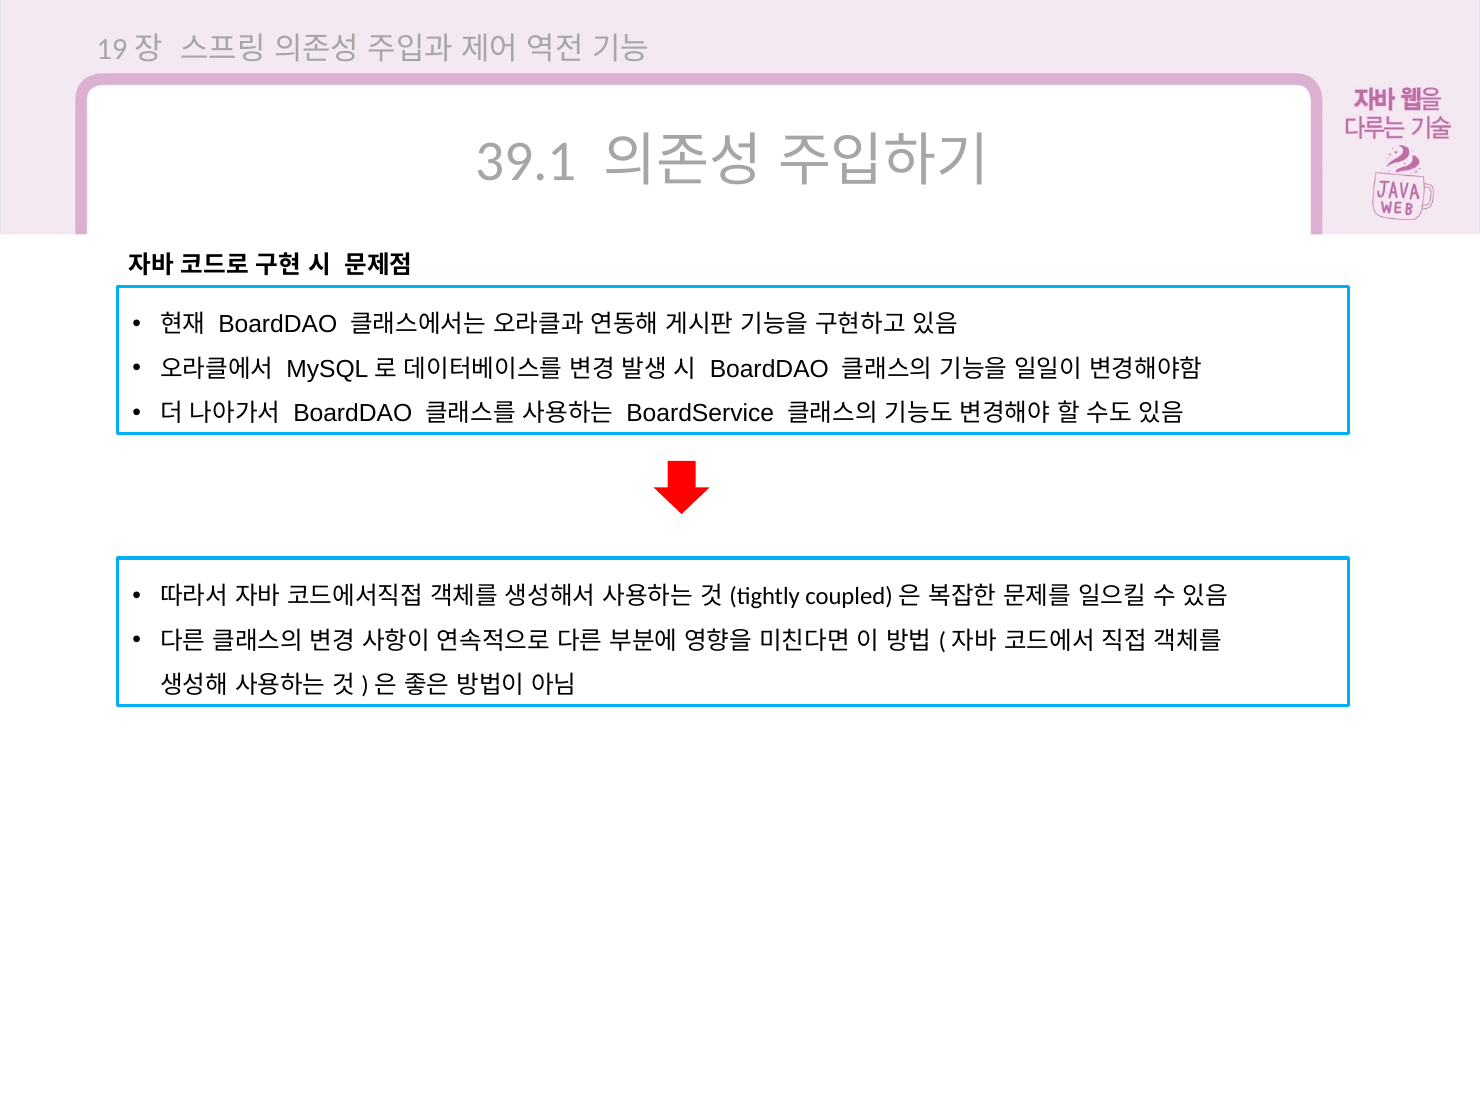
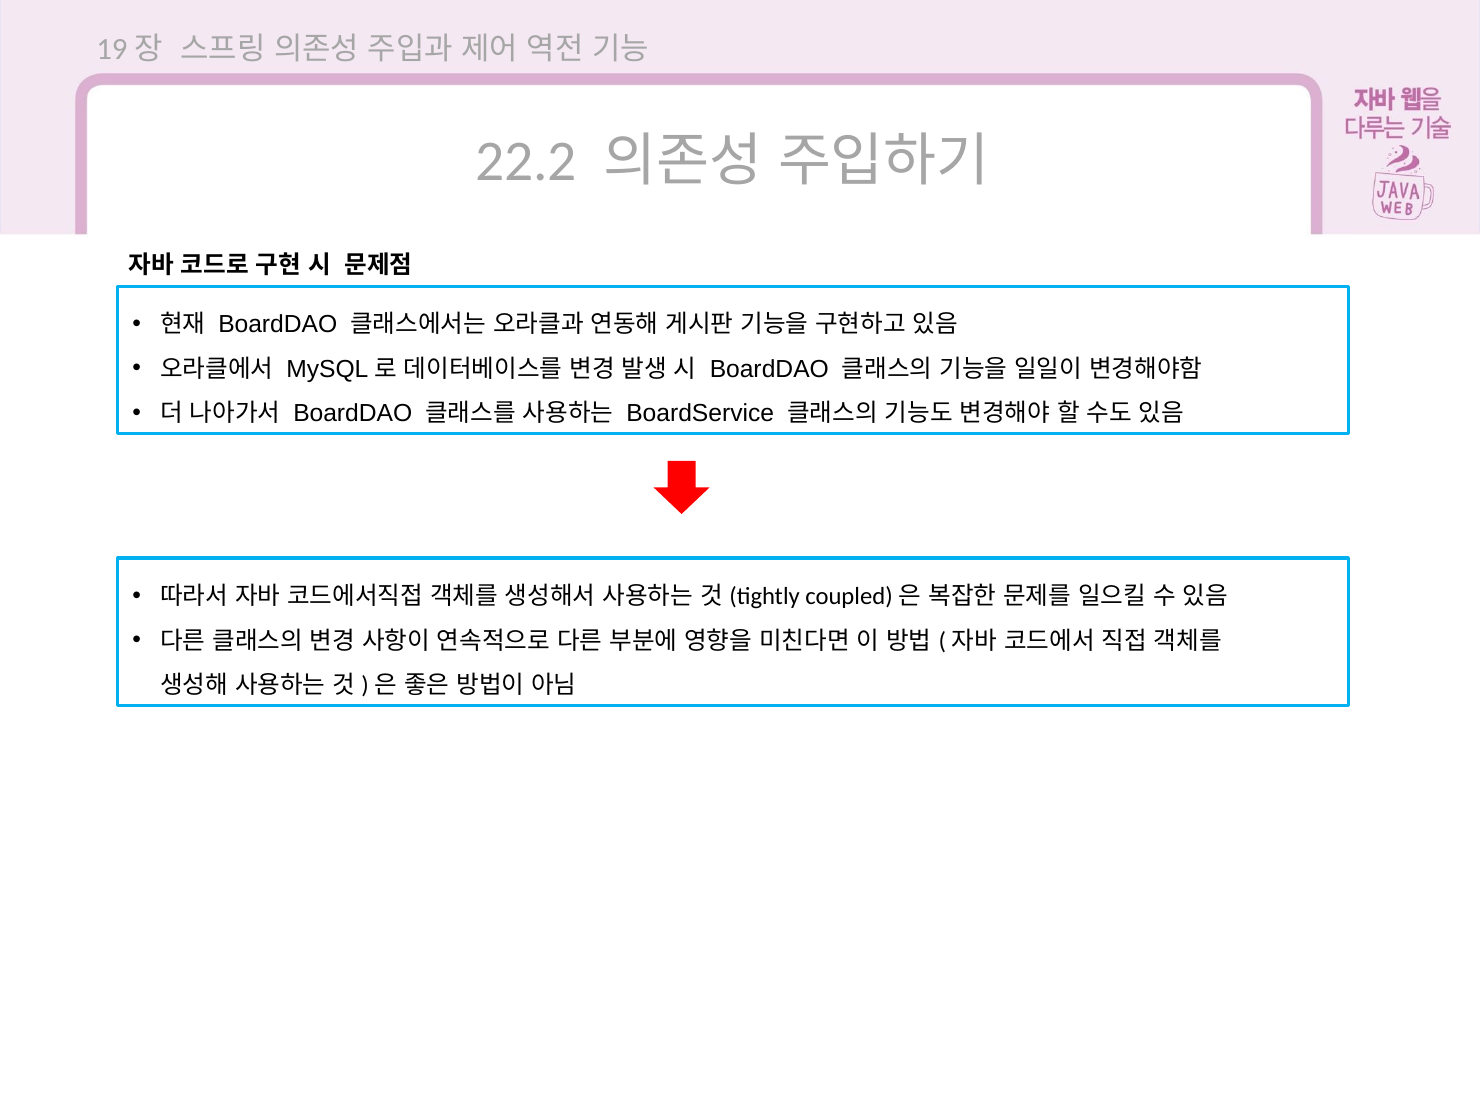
39.1: 39.1 -> 22.2 (526, 161)
